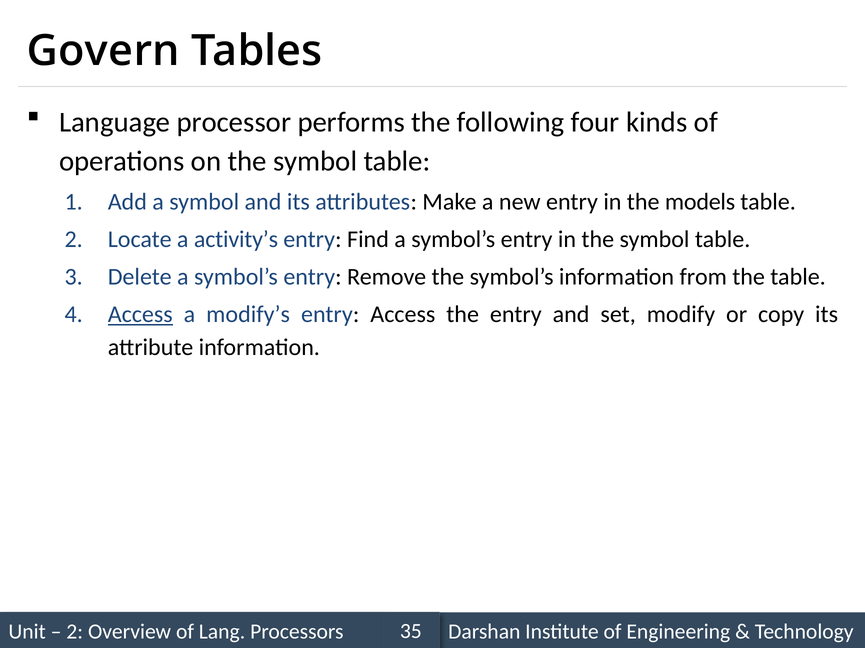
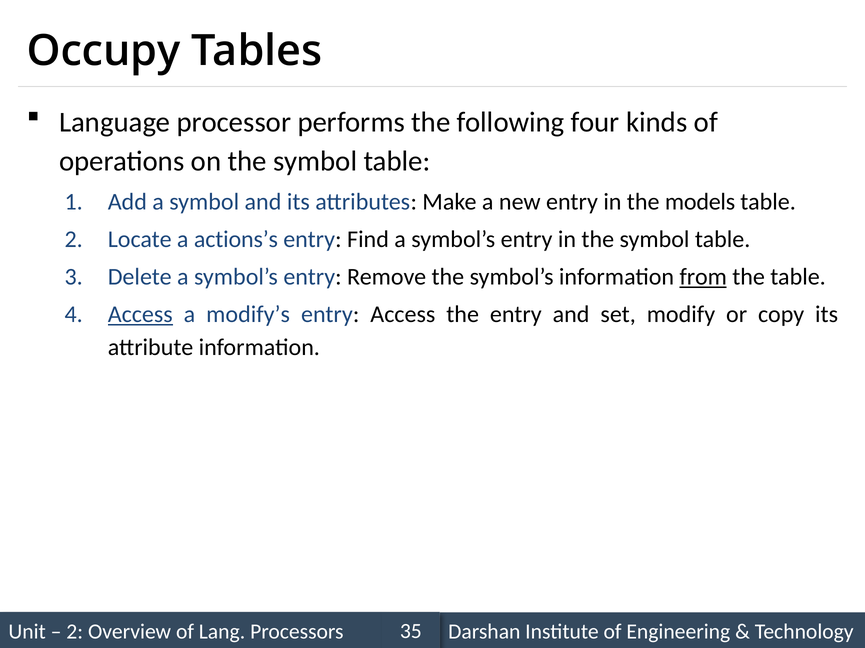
Govern: Govern -> Occupy (103, 51)
activity’s: activity’s -> actions’s (236, 240)
from underline: none -> present (703, 277)
